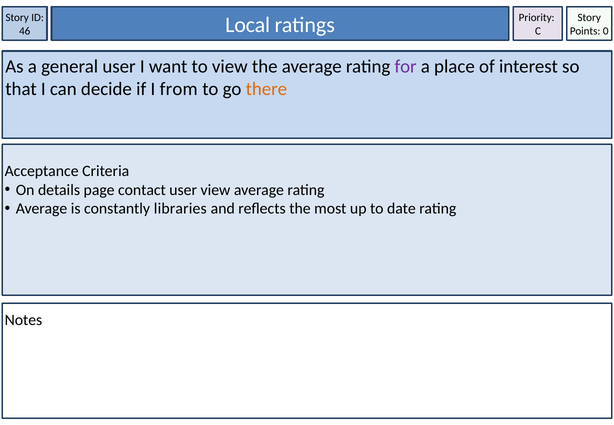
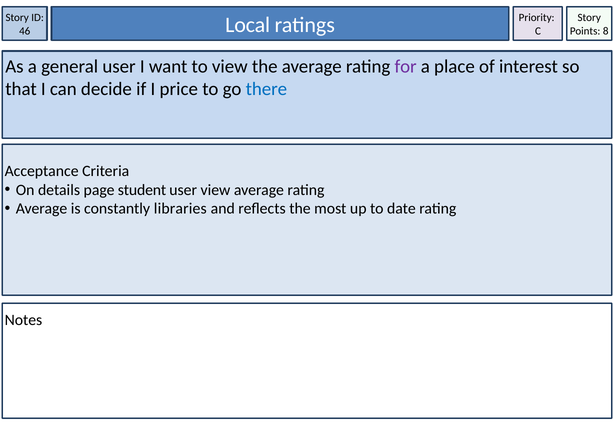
0: 0 -> 8 (606, 31)
from: from -> price (179, 89)
there colour: orange -> blue (266, 89)
contact: contact -> student (142, 190)
